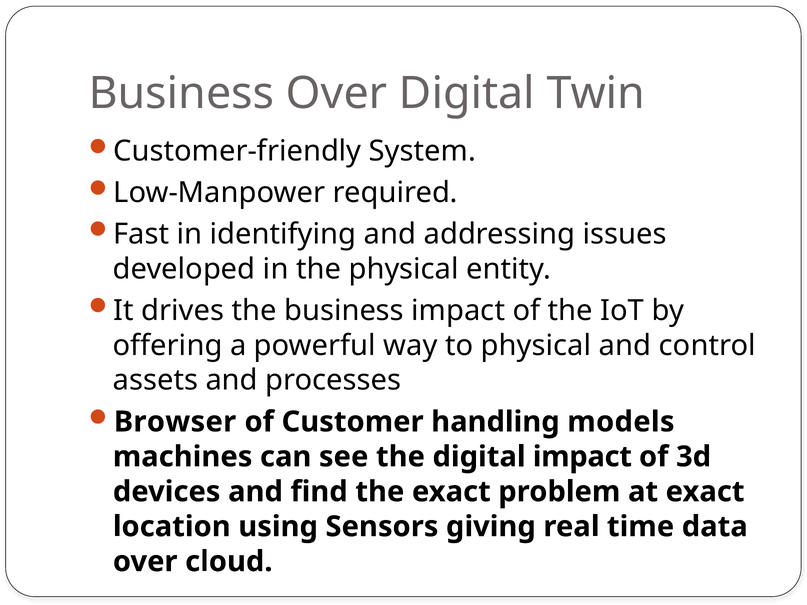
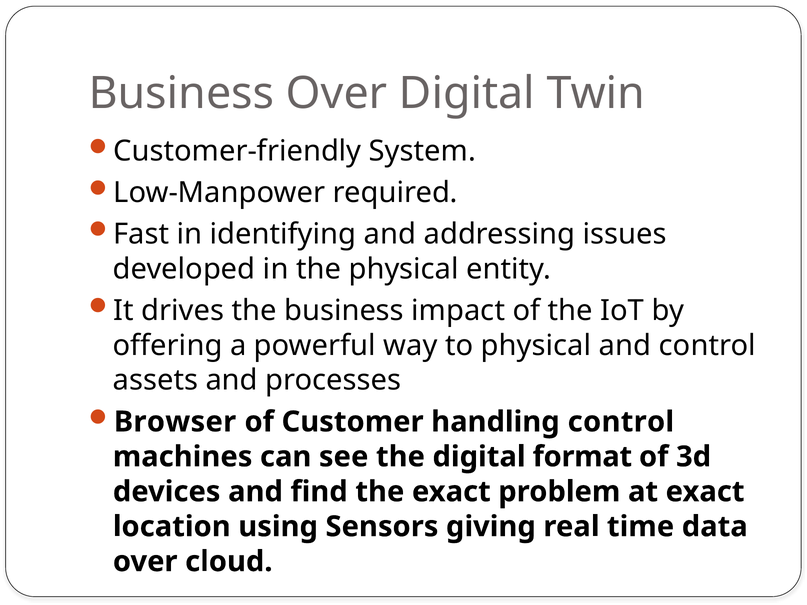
handling models: models -> control (621, 422)
digital impact: impact -> format (582, 457)
